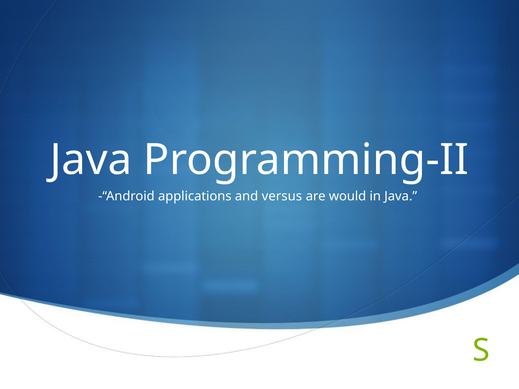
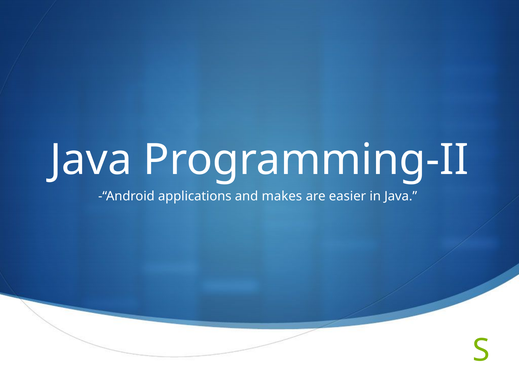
versus: versus -> makes (282, 196)
would: would -> easier (347, 196)
